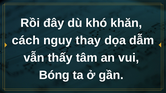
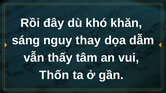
cách: cách -> sáng (26, 40)
Bóng: Bóng -> Thốn (54, 75)
